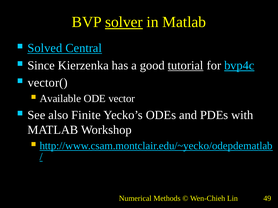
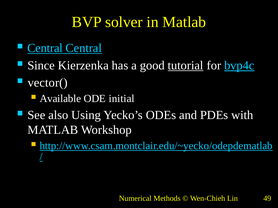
solver underline: present -> none (124, 22)
Solved: Solved -> Central (45, 48)
vector: vector -> initial (122, 99)
Finite: Finite -> Using (86, 115)
